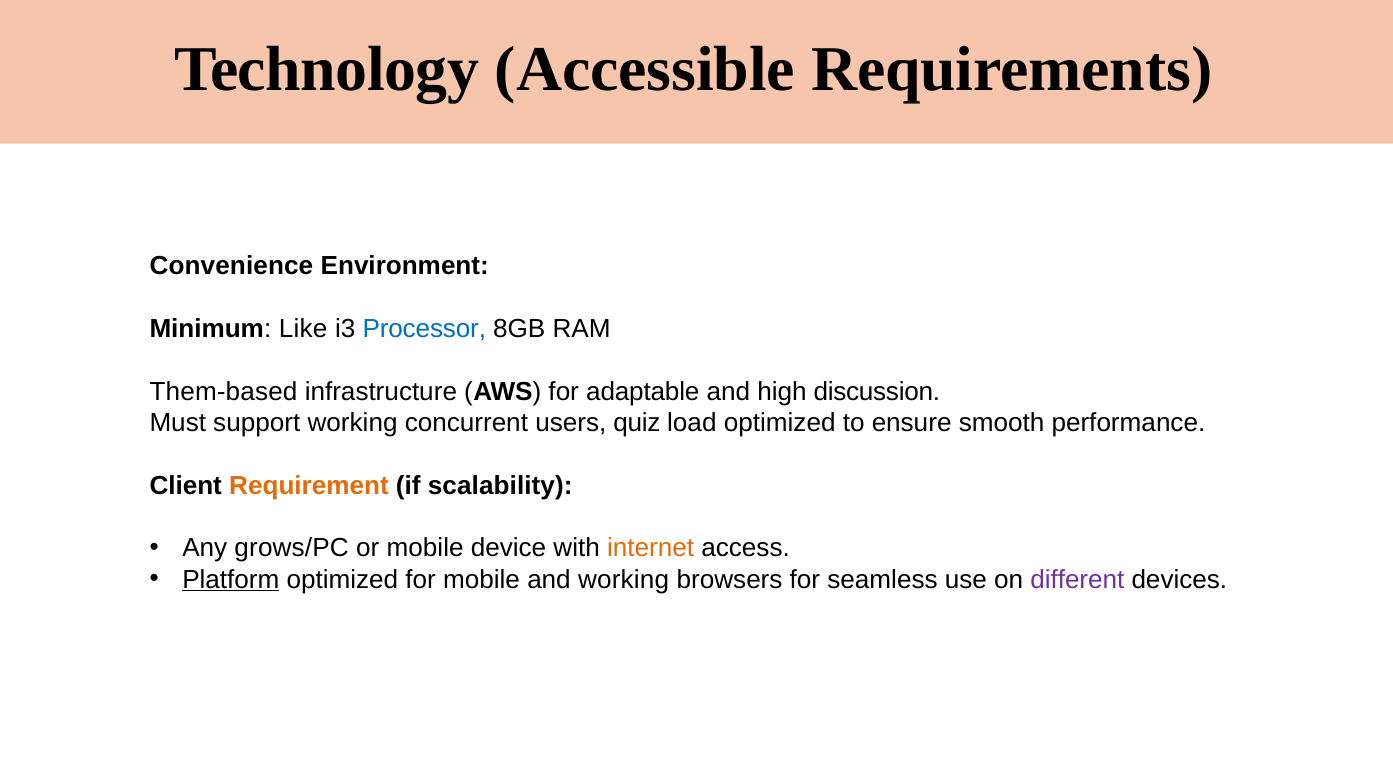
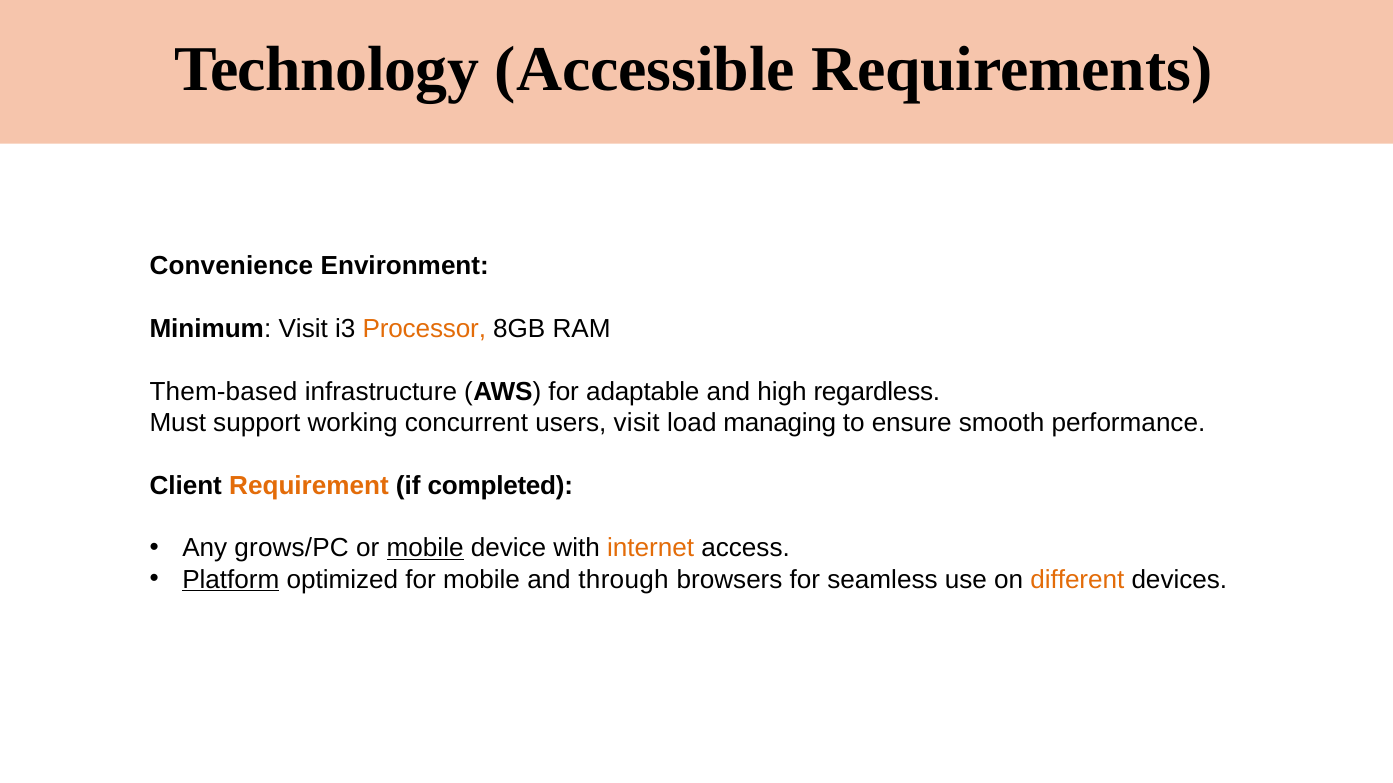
Minimum Like: Like -> Visit (303, 329)
Processor colour: blue -> orange (424, 329)
discussion: discussion -> regardless (877, 392)
users quiz: quiz -> visit (637, 423)
load optimized: optimized -> managing (780, 423)
scalability: scalability -> completed (500, 486)
mobile underline: none -> present (425, 548)
and working: working -> through (624, 580)
different colour: purple -> orange (1077, 580)
